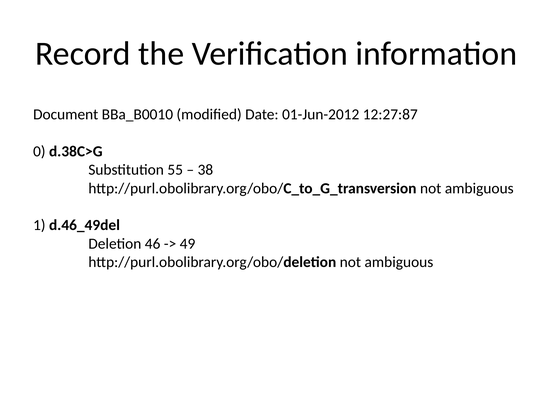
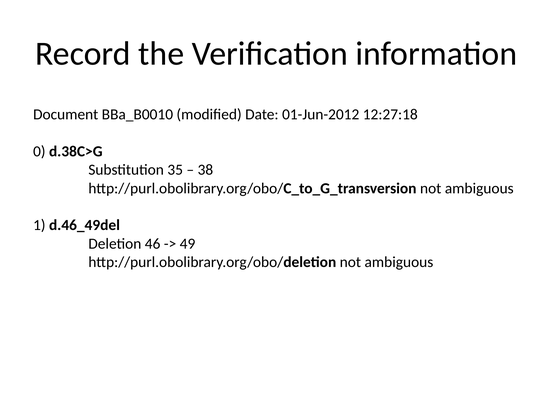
12:27:87: 12:27:87 -> 12:27:18 (390, 114)
55: 55 -> 35 (175, 170)
